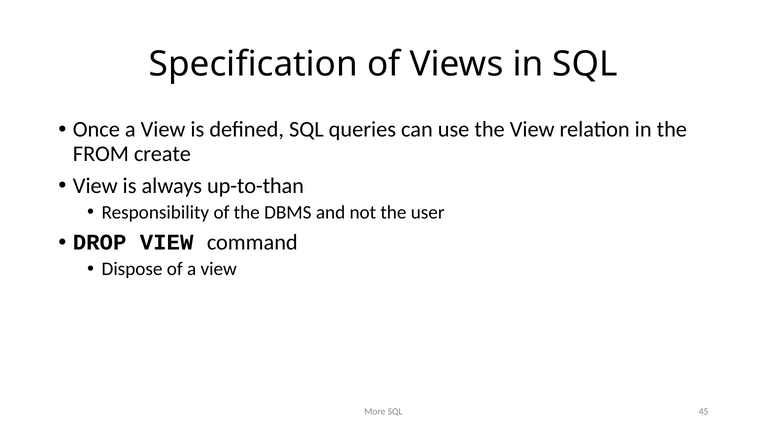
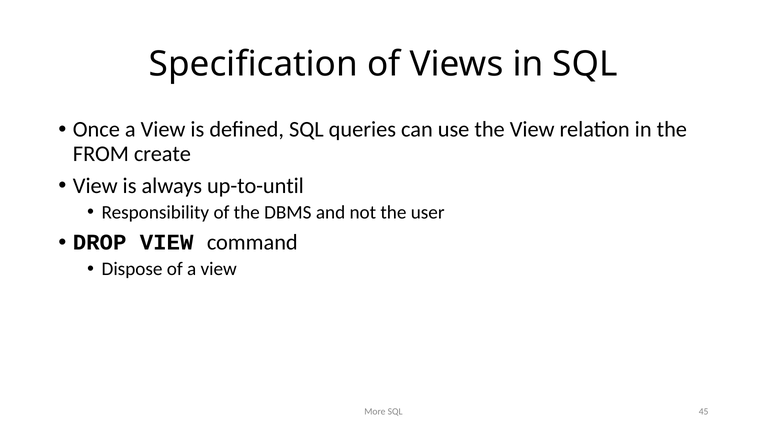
up-to-than: up-to-than -> up-to-until (255, 186)
